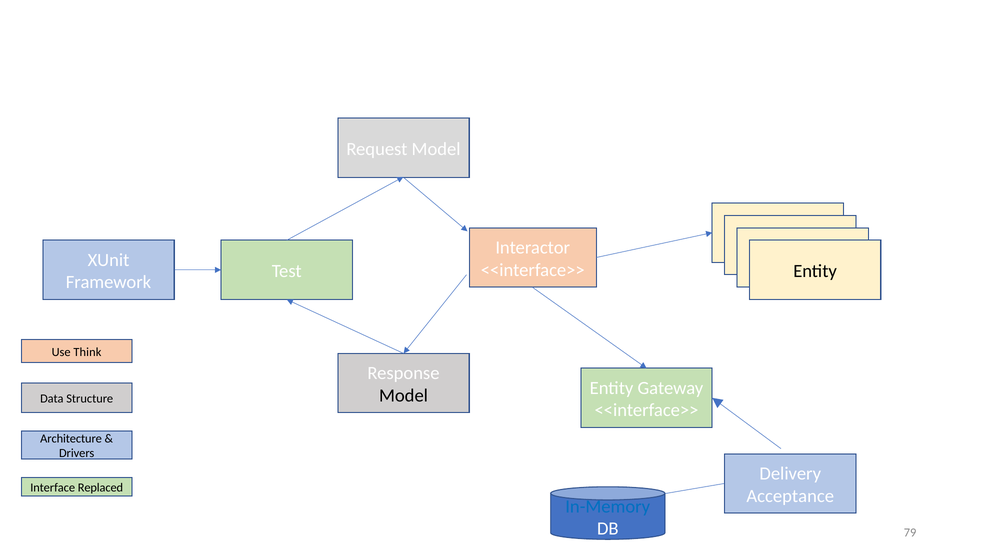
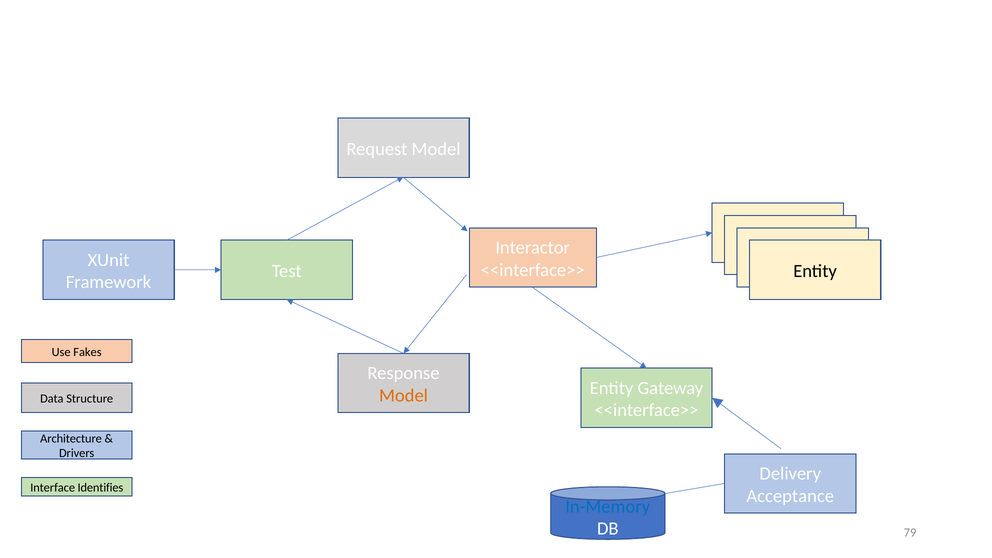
Think: Think -> Fakes (87, 352)
Model colour: black -> orange (404, 395)
Replaced: Replaced -> Identifies (100, 488)
